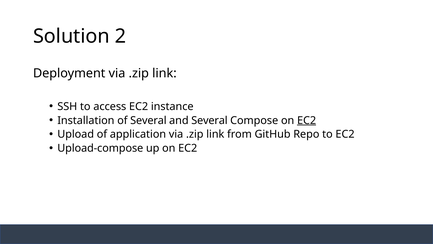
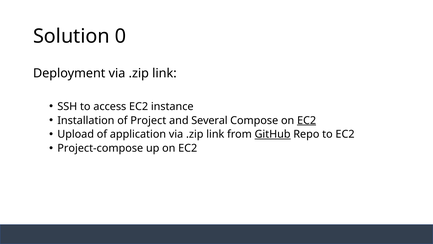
2: 2 -> 0 (121, 36)
of Several: Several -> Project (148, 120)
GitHub underline: none -> present (273, 134)
Upload-compose: Upload-compose -> Project-compose (100, 148)
